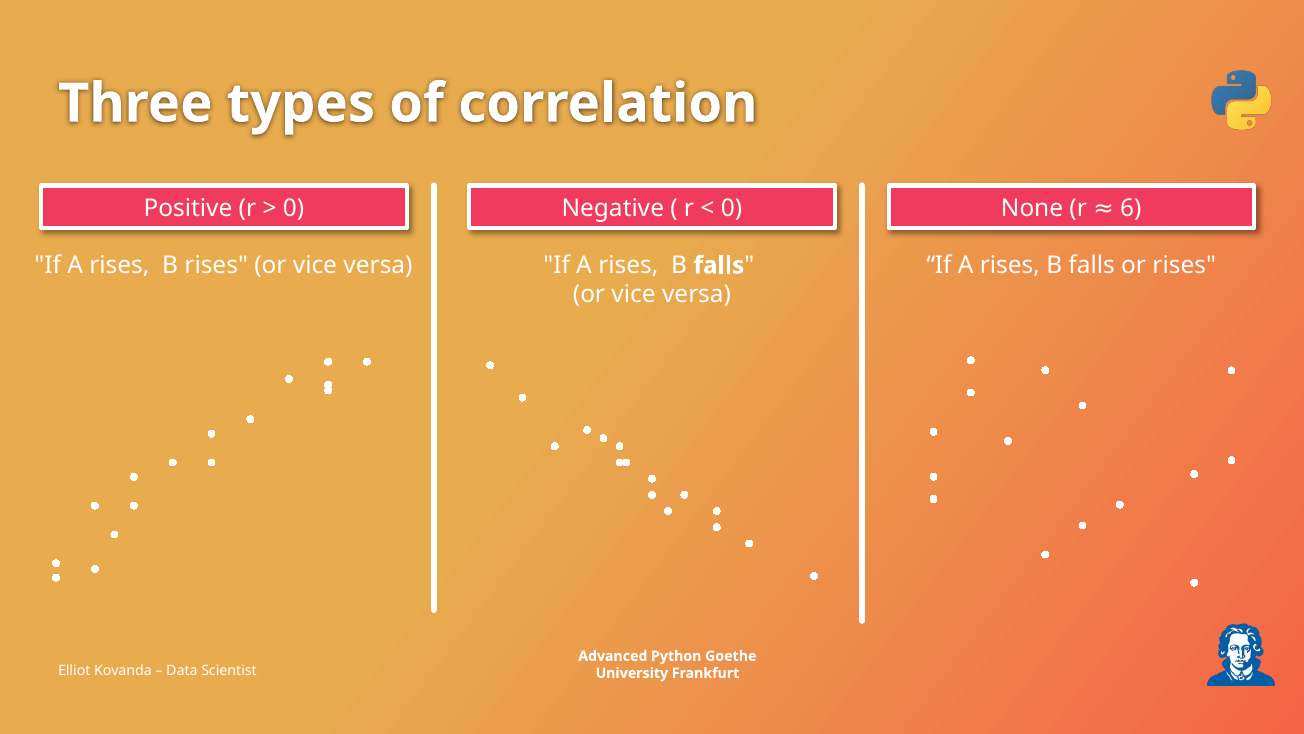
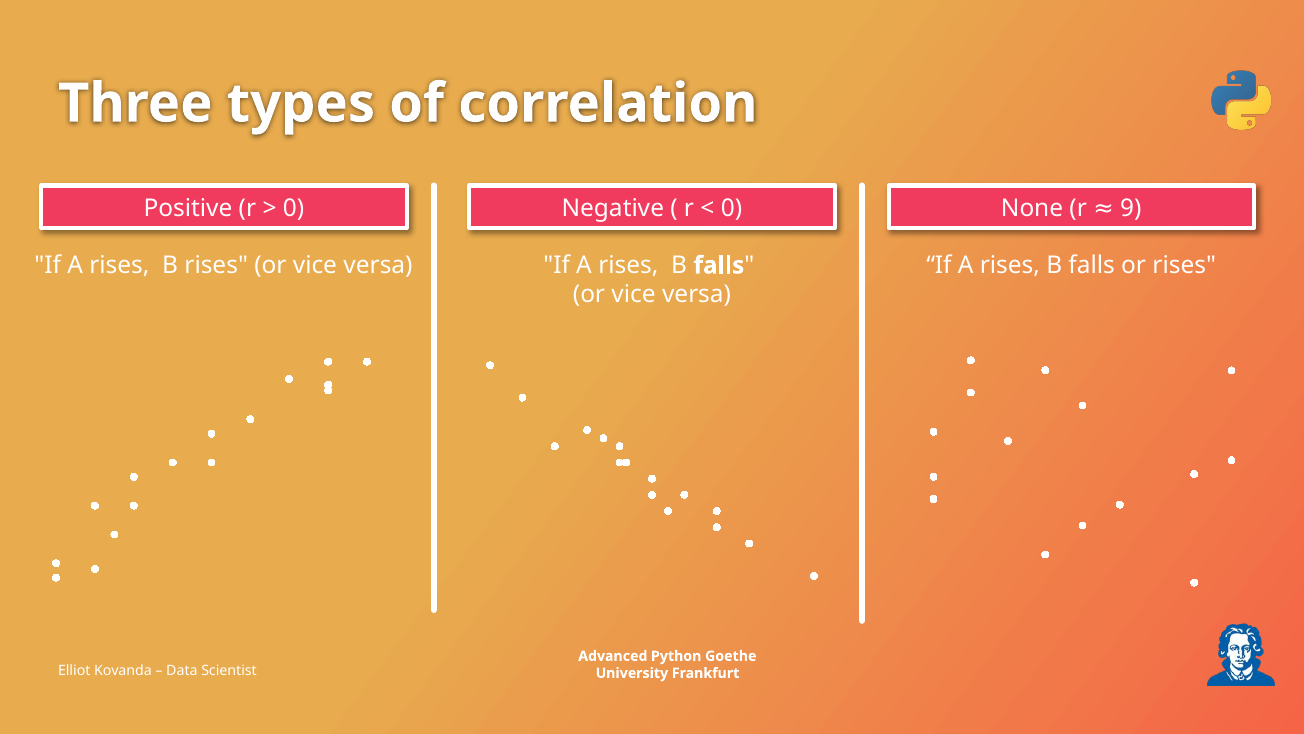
6: 6 -> 9 (1131, 208)
